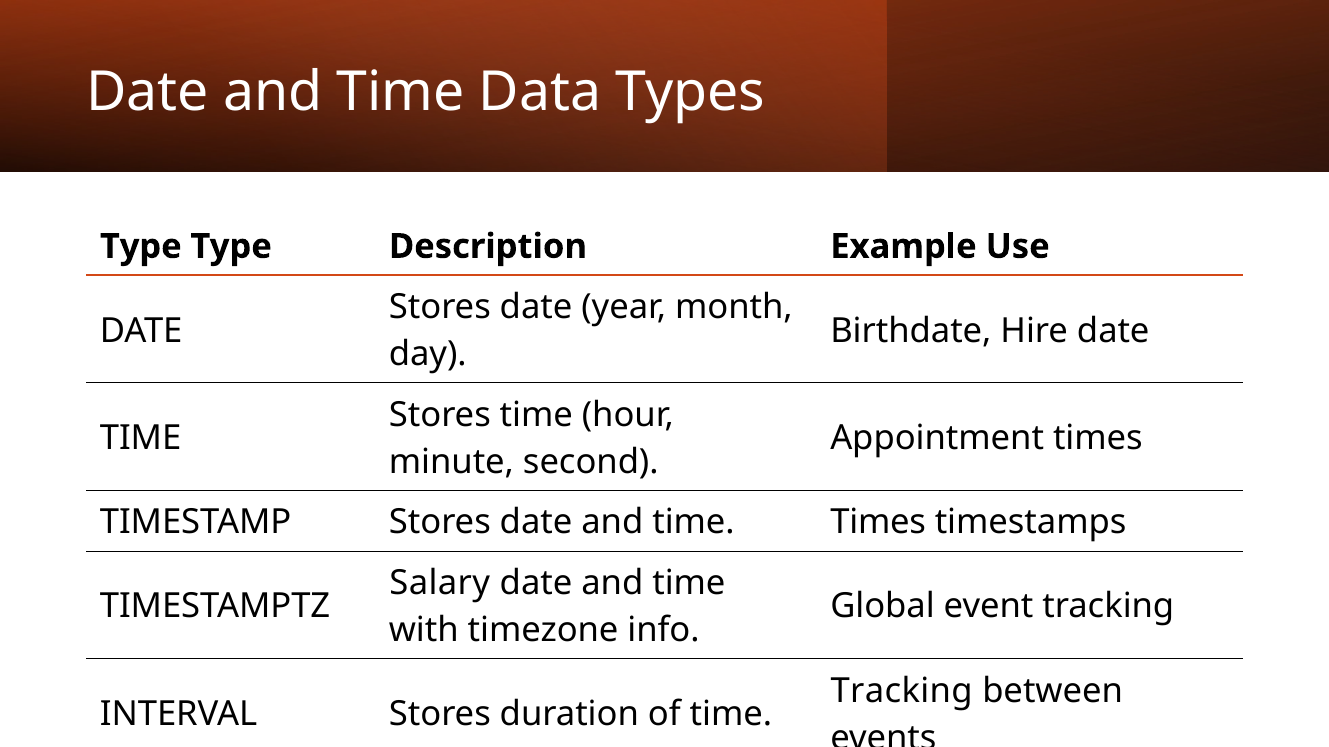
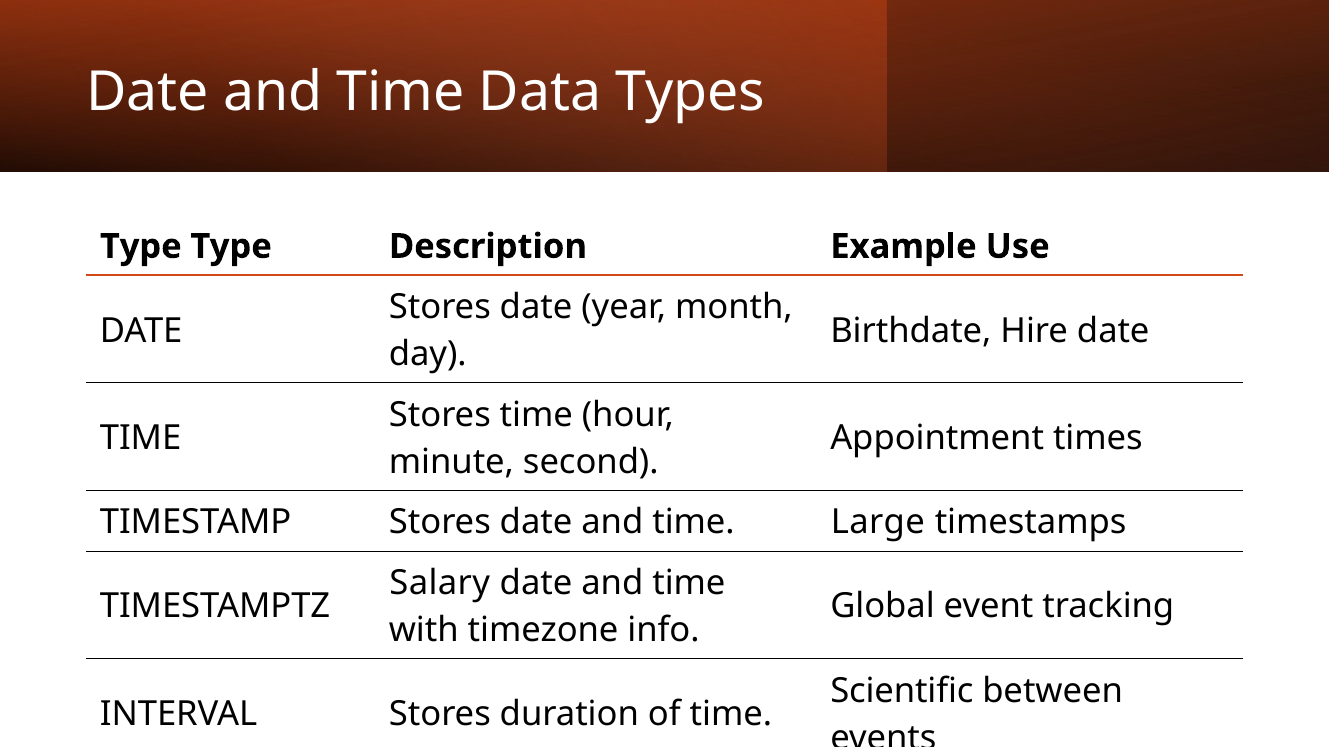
time Times: Times -> Large (878, 523)
Tracking: Tracking -> Scientific (902, 691)
